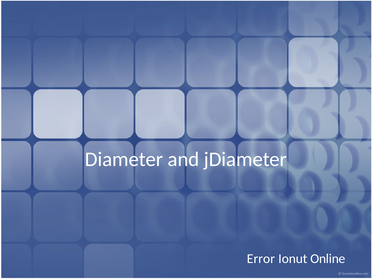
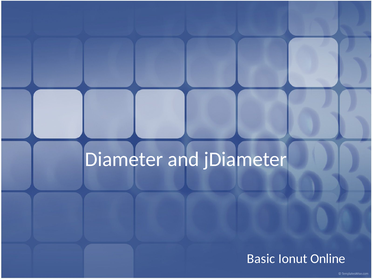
Error: Error -> Basic (261, 259)
